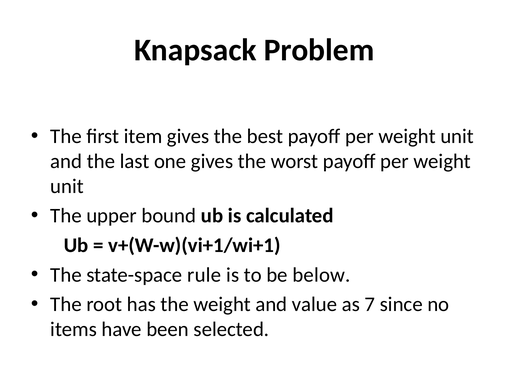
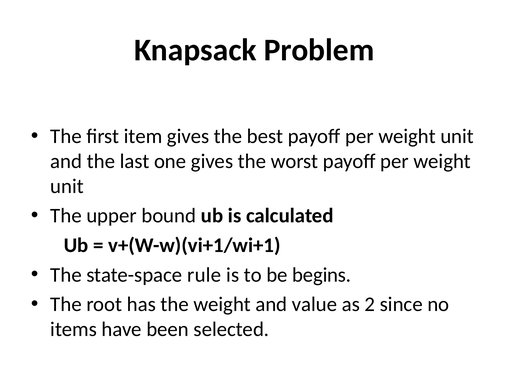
below: below -> begins (322, 275)
7: 7 -> 2 (370, 304)
